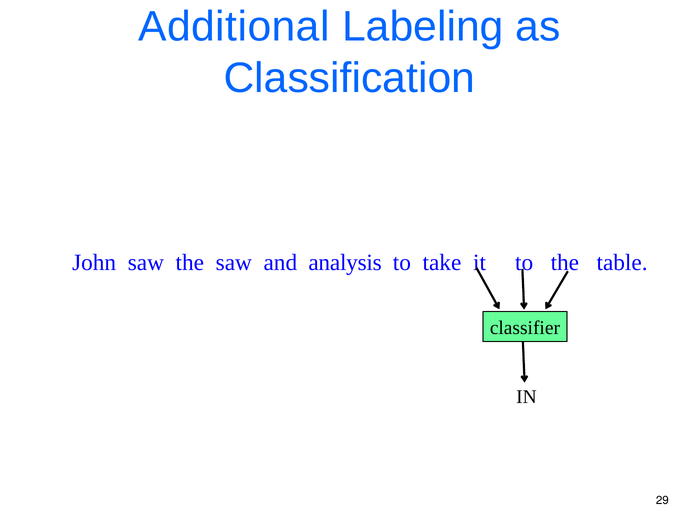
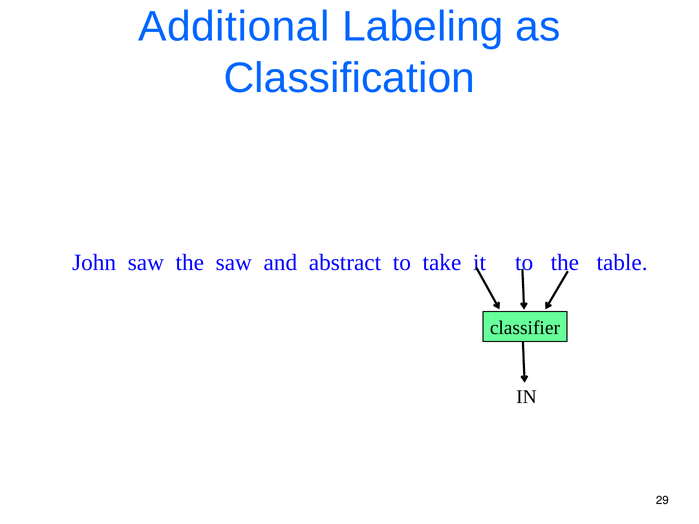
analysis: analysis -> abstract (345, 263)
